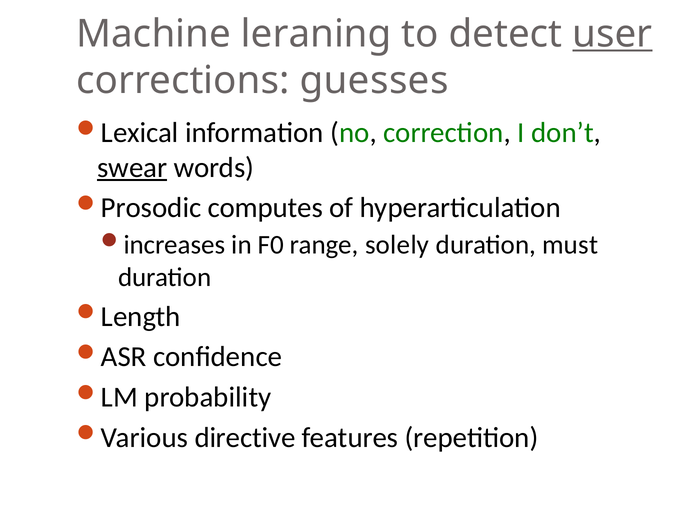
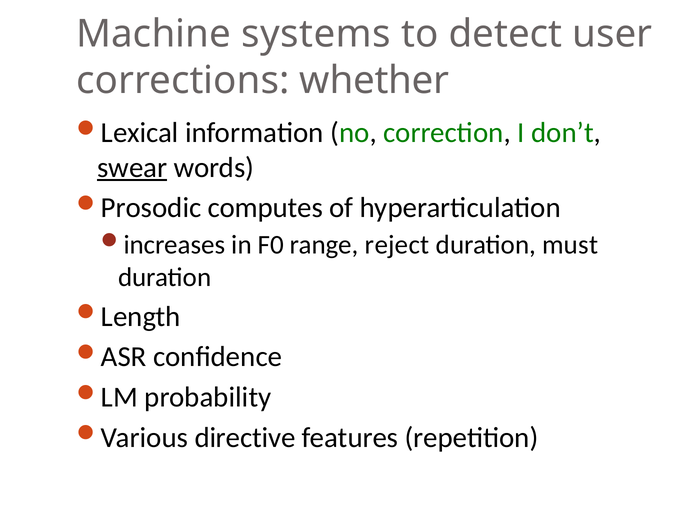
leraning: leraning -> systems (316, 34)
user underline: present -> none (612, 34)
guesses: guesses -> whether (374, 80)
solely: solely -> reject (397, 245)
